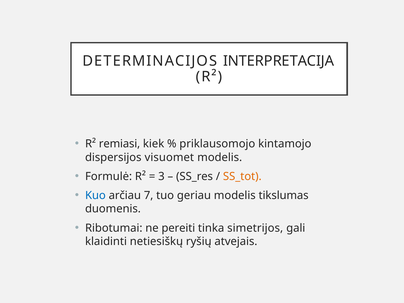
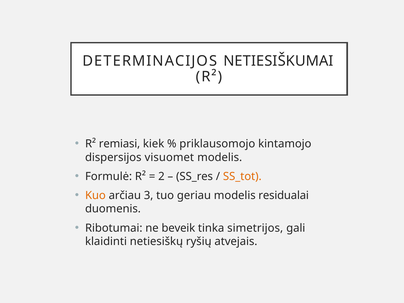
INTERPRETACIJA: INTERPRETACIJA -> NETIESIŠKUMAI (278, 61)
3: 3 -> 2 (161, 176)
Kuo colour: blue -> orange (95, 195)
7: 7 -> 3 (149, 195)
tikslumas: tikslumas -> residualai (284, 195)
pereiti: pereiti -> beveik (178, 228)
